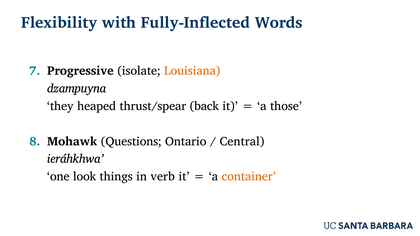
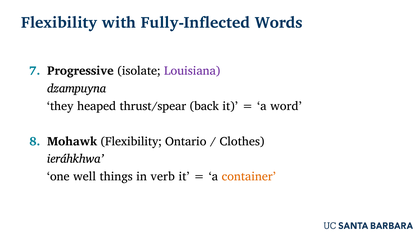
Louisiana colour: orange -> purple (192, 71)
those: those -> word (286, 106)
Mohawk Questions: Questions -> Flexibility (131, 141)
Central: Central -> Clothes (242, 141)
look: look -> well (85, 177)
